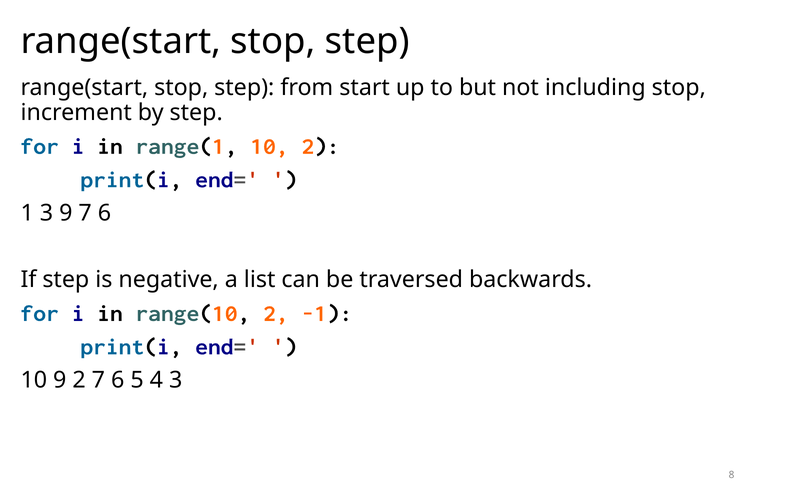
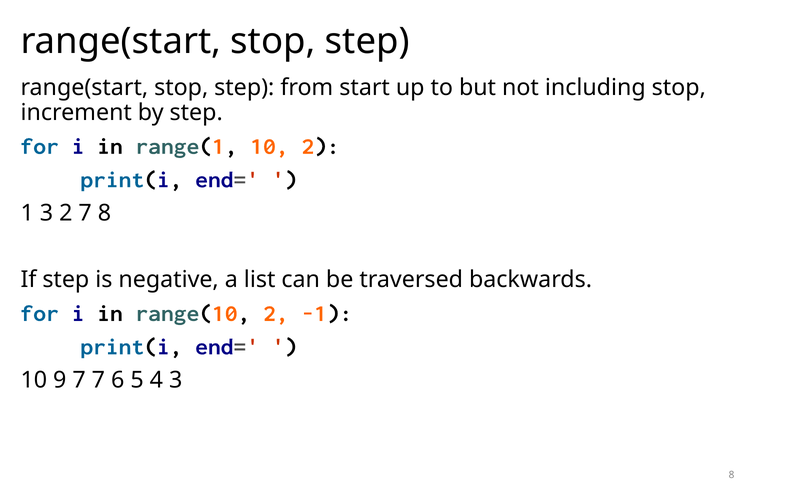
3 9: 9 -> 2 (66, 213)
6: 6 -> 8 (104, 213)
9 2: 2 -> 7 (79, 380)
